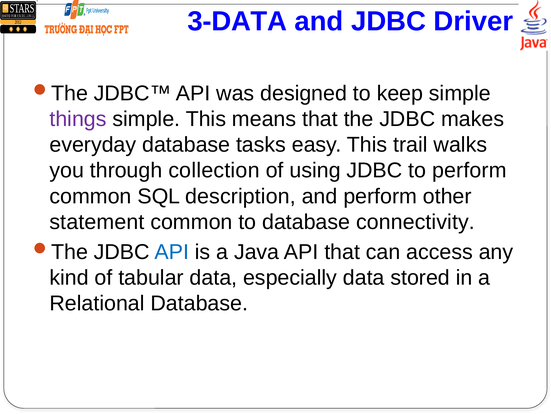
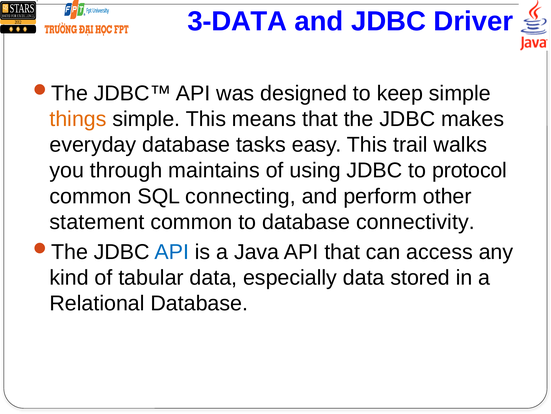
things colour: purple -> orange (78, 119)
collection: collection -> maintains (214, 170)
to perform: perform -> protocol (470, 170)
description: description -> connecting (241, 196)
